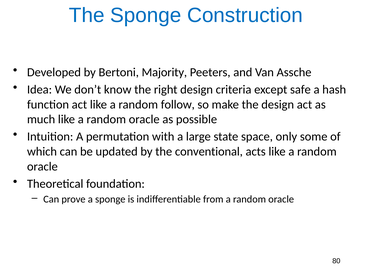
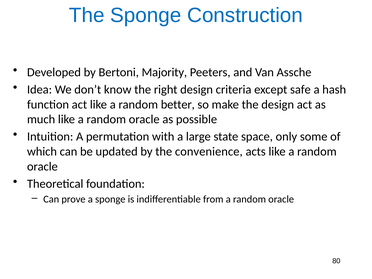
follow: follow -> better (178, 104)
conventional: conventional -> convenience (209, 152)
